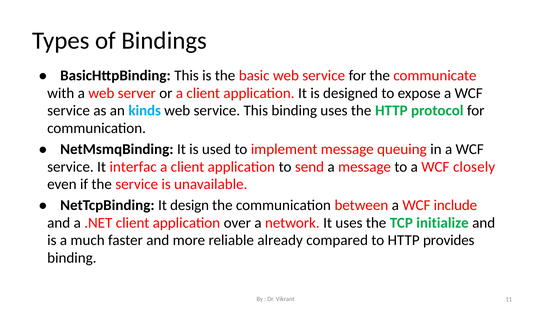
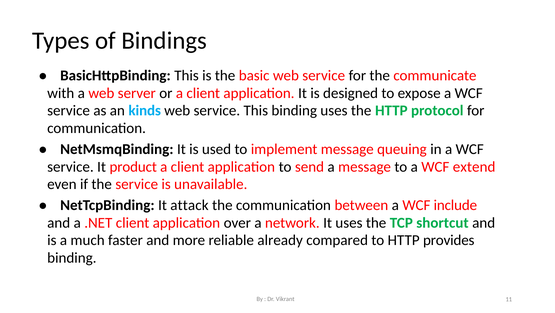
interfac: interfac -> product (133, 167)
closely: closely -> extend (474, 167)
design: design -> attack (189, 205)
initialize: initialize -> shortcut (442, 223)
